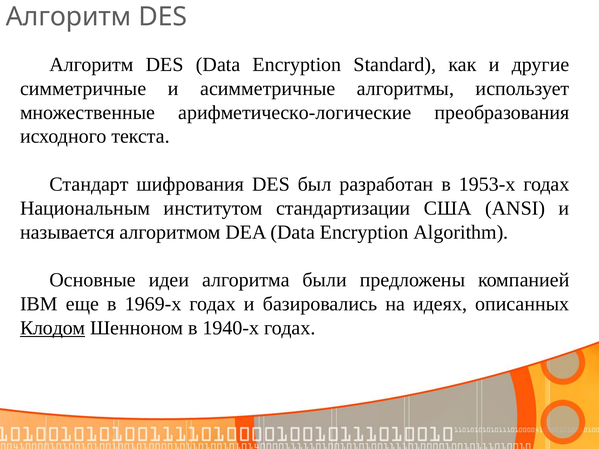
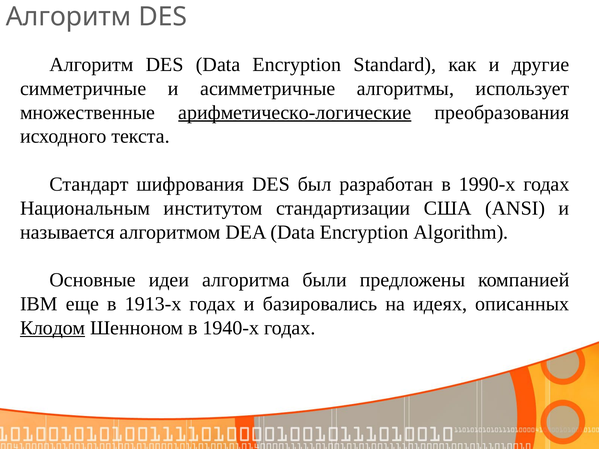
арифметическо-логические underline: none -> present (295, 113)
1953-х: 1953-х -> 1990-х (487, 184)
1969-х: 1969-х -> 1913-х (153, 304)
